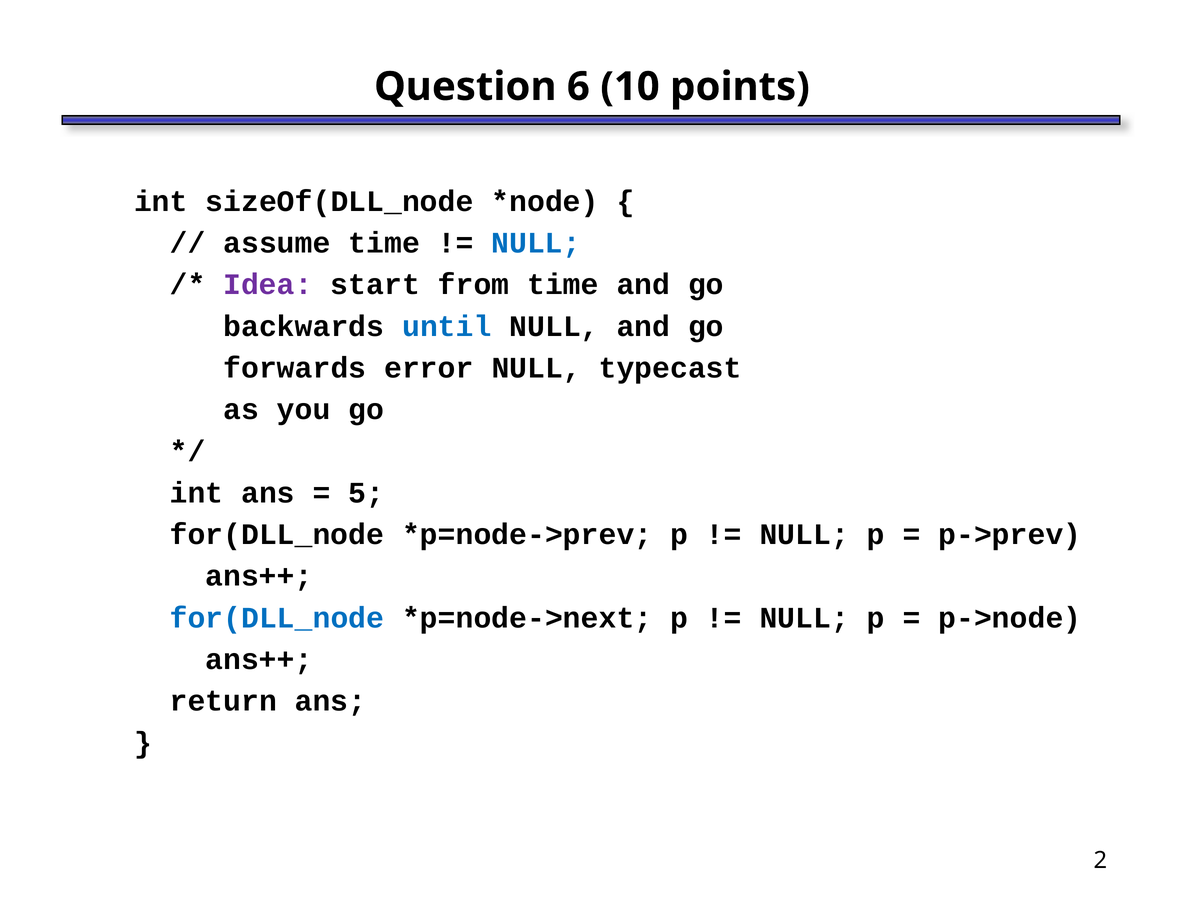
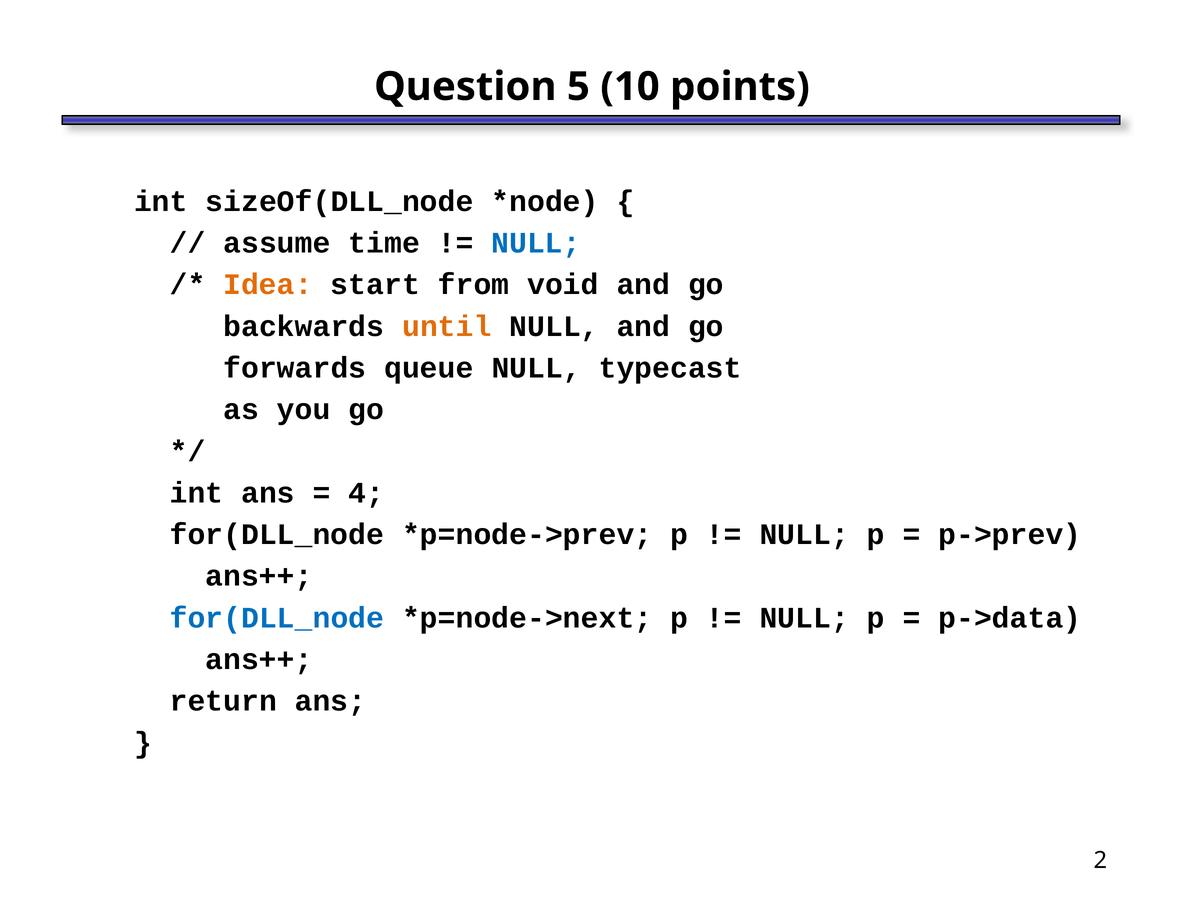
6: 6 -> 5 (578, 87)
Idea colour: purple -> orange (268, 285)
from time: time -> void (563, 285)
until colour: blue -> orange (447, 326)
error: error -> queue (429, 368)
5: 5 -> 4 (366, 493)
p->node: p->node -> p->data (1010, 617)
